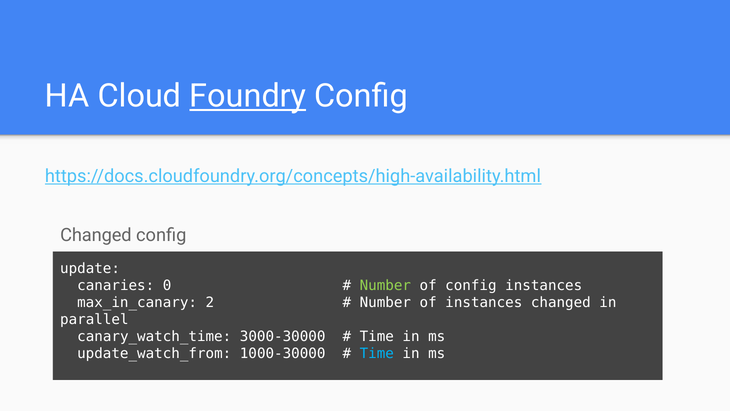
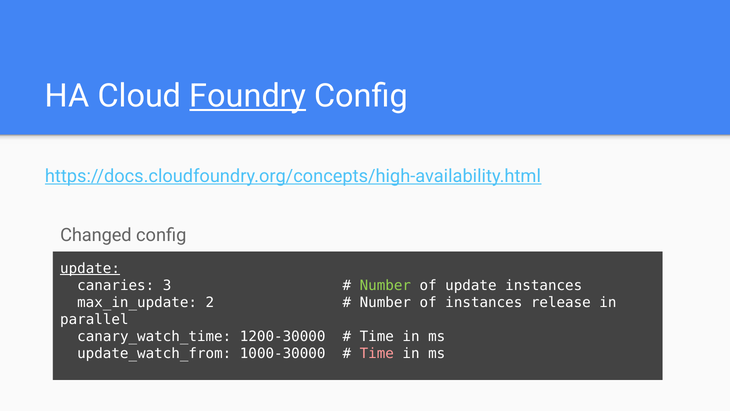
update underline: none -> present (90, 268)
0: 0 -> 3 (167, 285)
of config: config -> update (471, 285)
max_in_canary: max_in_canary -> max_in_update (137, 302)
instances changed: changed -> release (561, 302)
3000-30000: 3000-30000 -> 1200-30000 (283, 336)
Time colour: light blue -> pink (377, 353)
